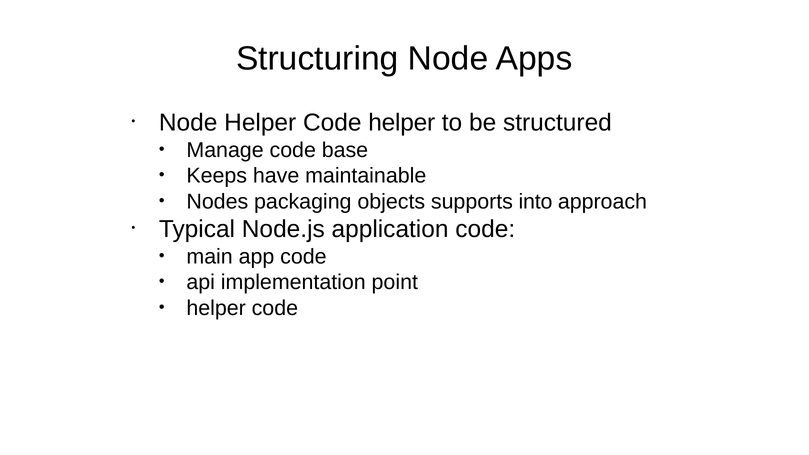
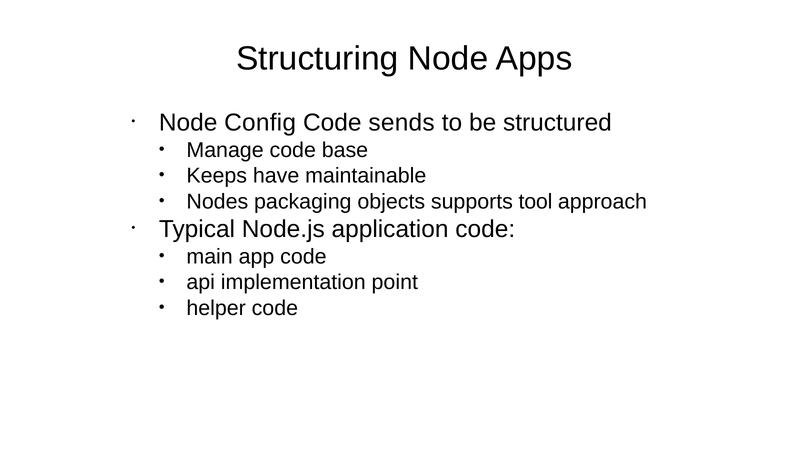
Node Helper: Helper -> Config (260, 123)
Code helper: helper -> sends (402, 123)
into: into -> tool (536, 202)
